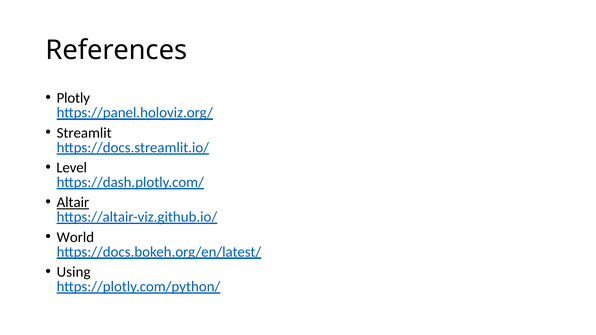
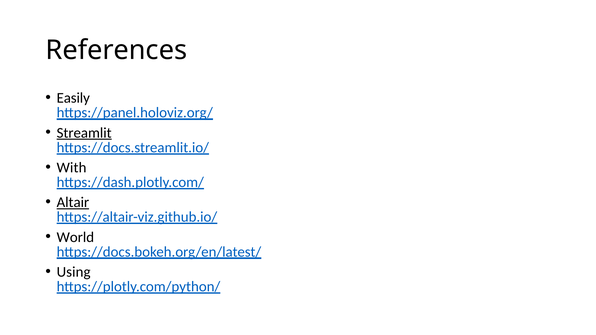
Plotly: Plotly -> Easily (73, 98)
Streamlit underline: none -> present (84, 133)
Level: Level -> With (72, 168)
